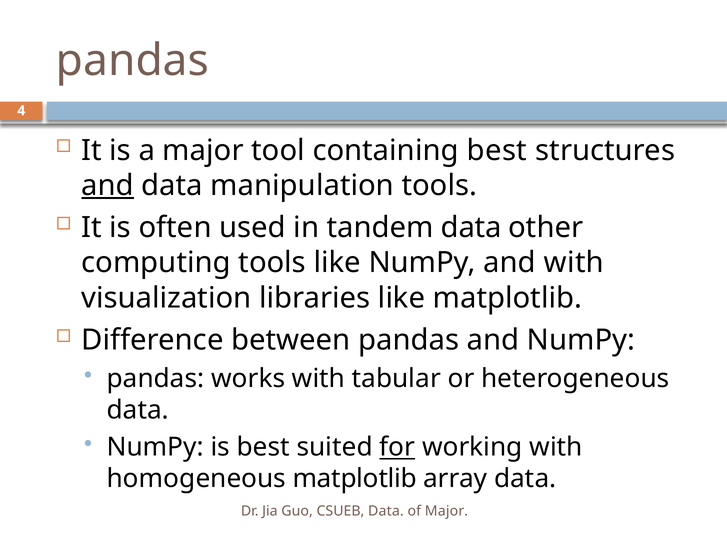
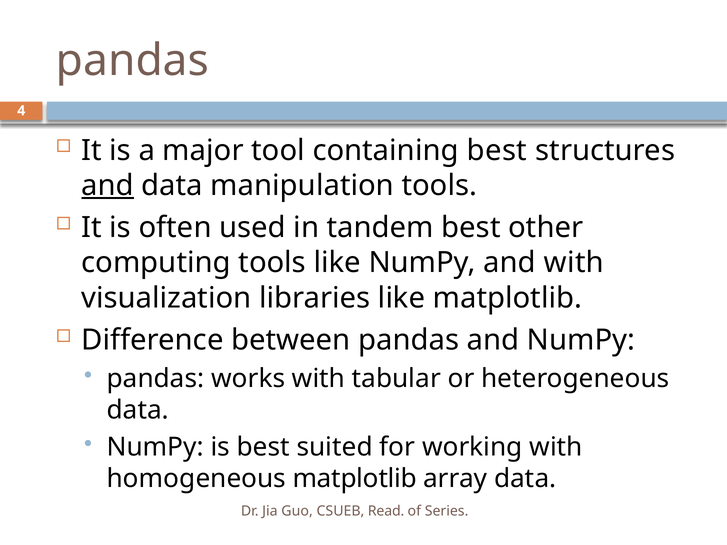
tandem data: data -> best (471, 228)
for underline: present -> none (397, 447)
CSUEB Data: Data -> Read (386, 511)
of Major: Major -> Series (447, 511)
